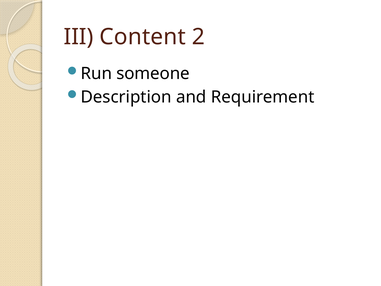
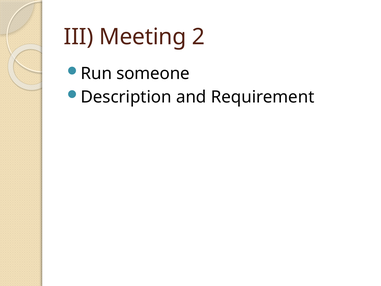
Content: Content -> Meeting (143, 37)
